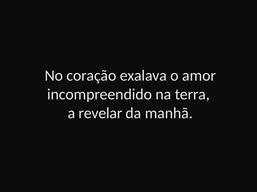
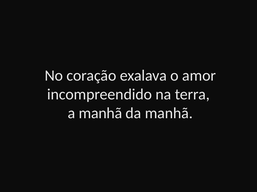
a revelar: revelar -> manhã (100, 114)
